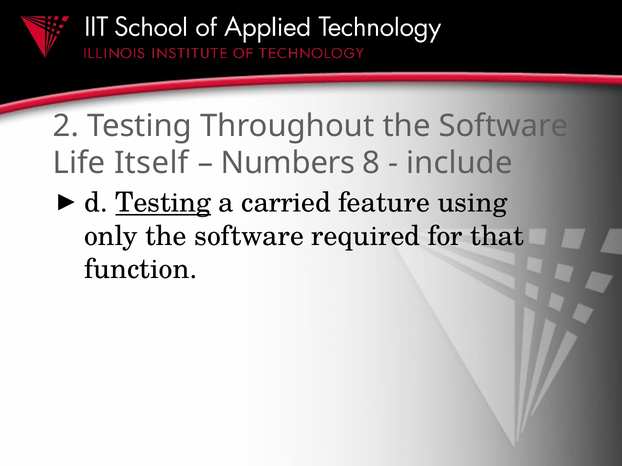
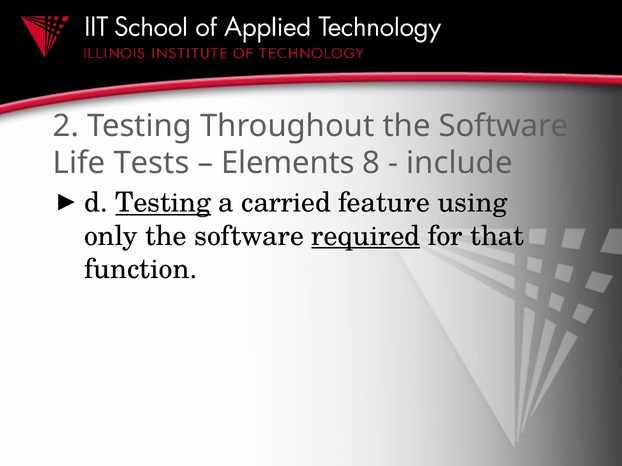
Itself: Itself -> Tests (151, 163)
Numbers: Numbers -> Elements (288, 163)
required underline: none -> present (366, 236)
